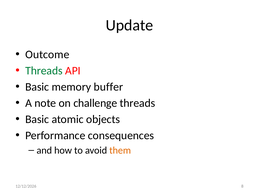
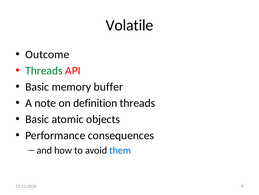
Update: Update -> Volatile (130, 25)
challenge: challenge -> definition (95, 103)
them colour: orange -> blue (120, 150)
